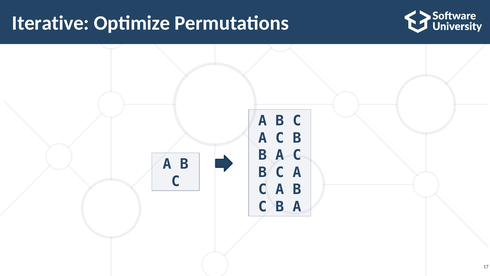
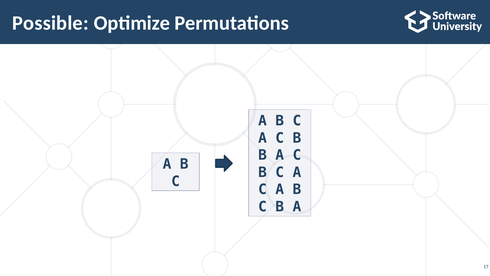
Iterative: Iterative -> Possible (50, 23)
